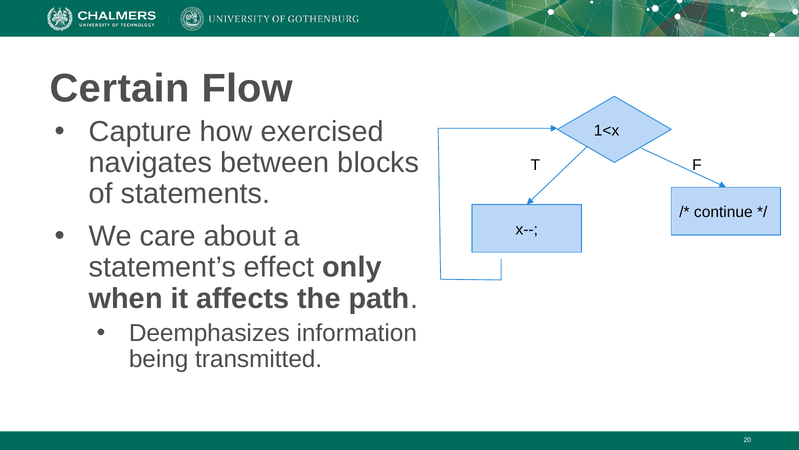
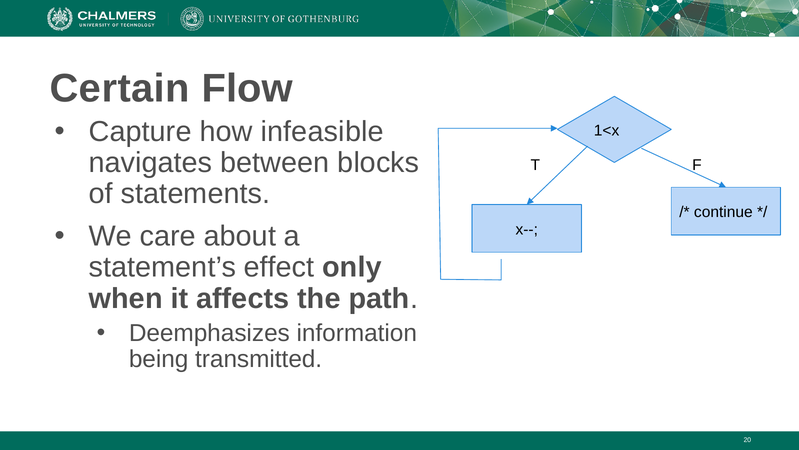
exercised: exercised -> infeasible (322, 131)
